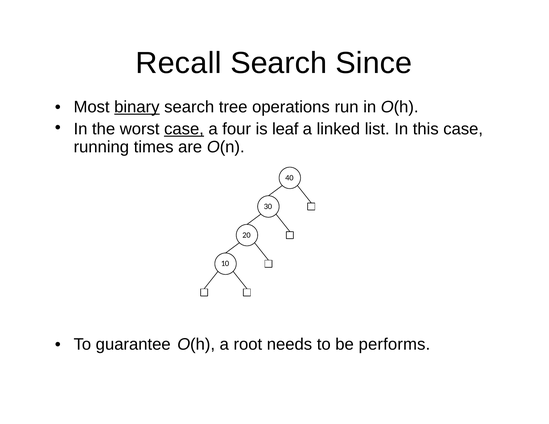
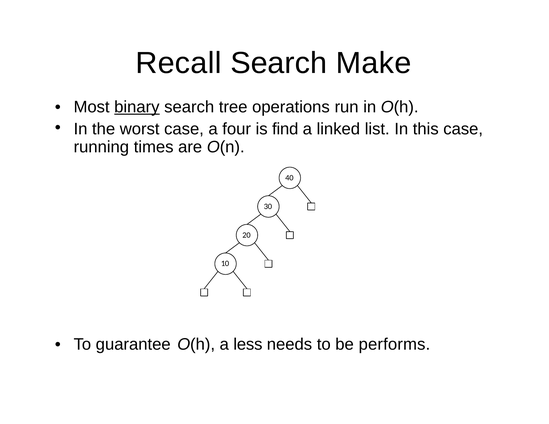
Since: Since -> Make (374, 63)
case underline: present -> none (184, 129)
leaf: leaf -> find (285, 129)
root: root -> less (248, 345)
